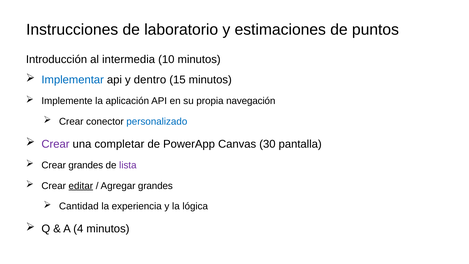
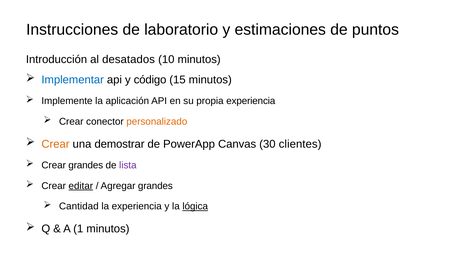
intermedia: intermedia -> desatados (129, 59)
dentro: dentro -> código (150, 80)
propia navegación: navegación -> experiencia (251, 101)
personalizado colour: blue -> orange (157, 122)
Crear colour: purple -> orange (55, 144)
completar: completar -> demostrar (119, 144)
pantalla: pantalla -> clientes (300, 144)
lógica underline: none -> present (195, 206)
4: 4 -> 1 (78, 229)
